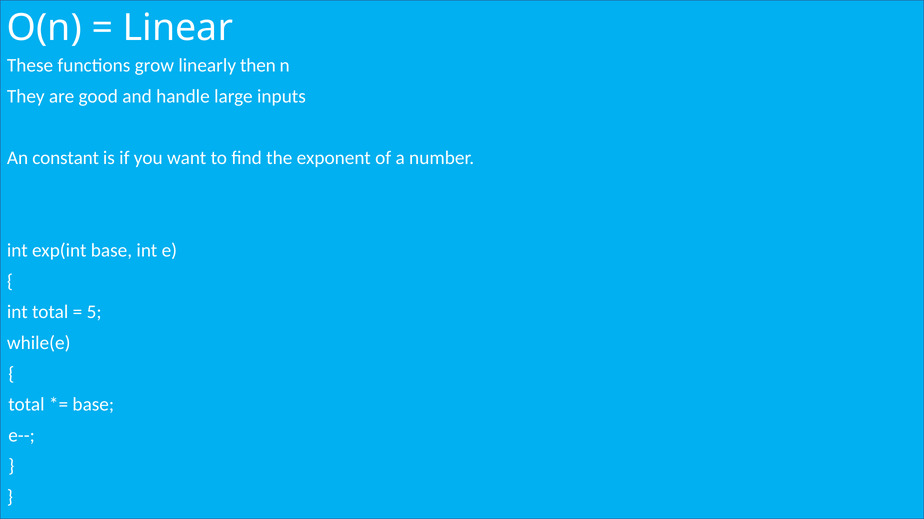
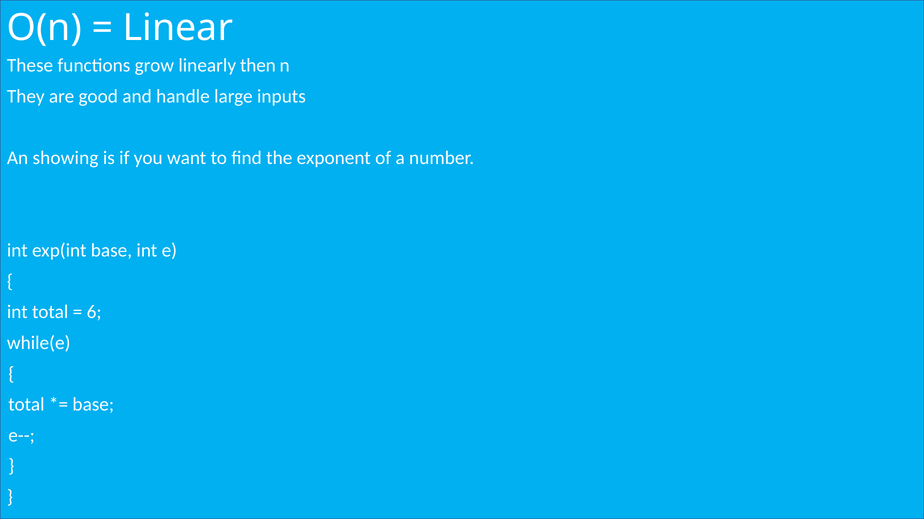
constant: constant -> showing (65, 158)
5: 5 -> 6 (94, 312)
